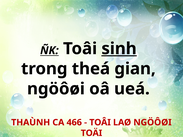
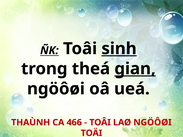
gian underline: none -> present (135, 69)
